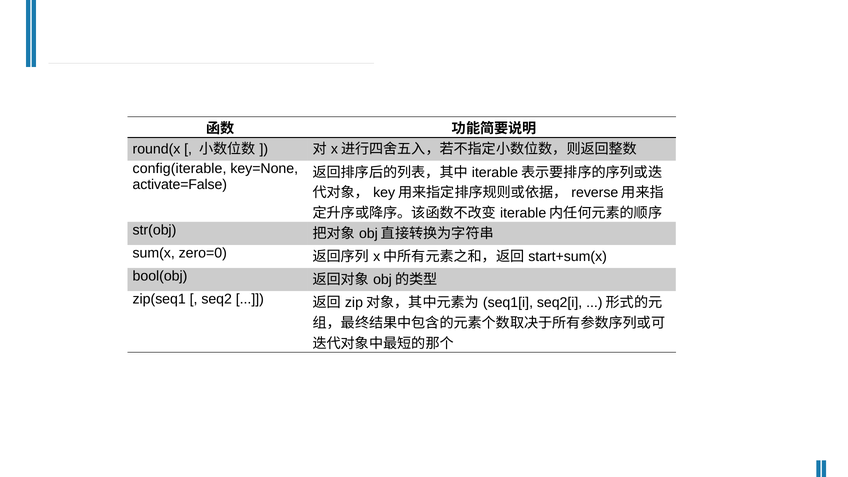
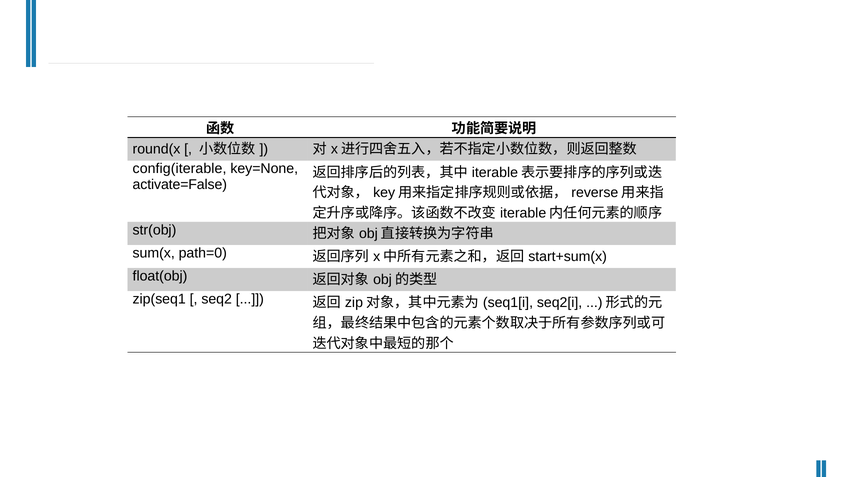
zero=0: zero=0 -> path=0 (203, 253)
bool(obj: bool(obj -> float(obj (160, 276)
